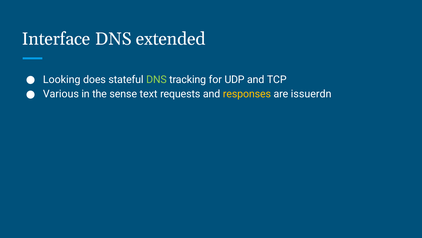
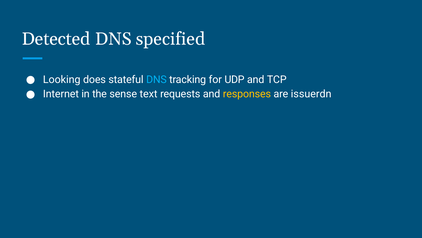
Interface: Interface -> Detected (56, 39)
extended: extended -> specified (170, 39)
DNS colour: light green -> light blue (156, 79)
Various: Various -> Internet (61, 94)
